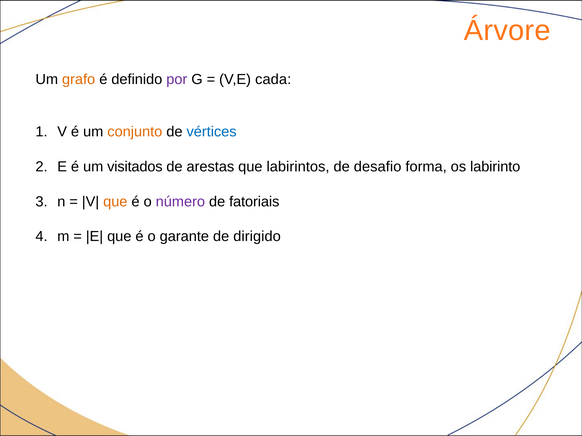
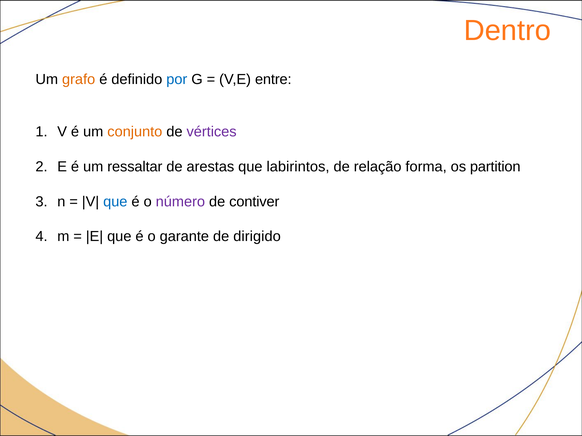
Árvore: Árvore -> Dentro (507, 31)
por colour: purple -> blue (177, 80)
cada: cada -> entre (273, 80)
vértices colour: blue -> purple (212, 132)
visitados: visitados -> ressaltar (135, 167)
desafio: desafio -> relação (378, 167)
labirinto: labirinto -> partition (495, 167)
que colour: orange -> blue (115, 202)
fatoriais: fatoriais -> contiver (254, 202)
